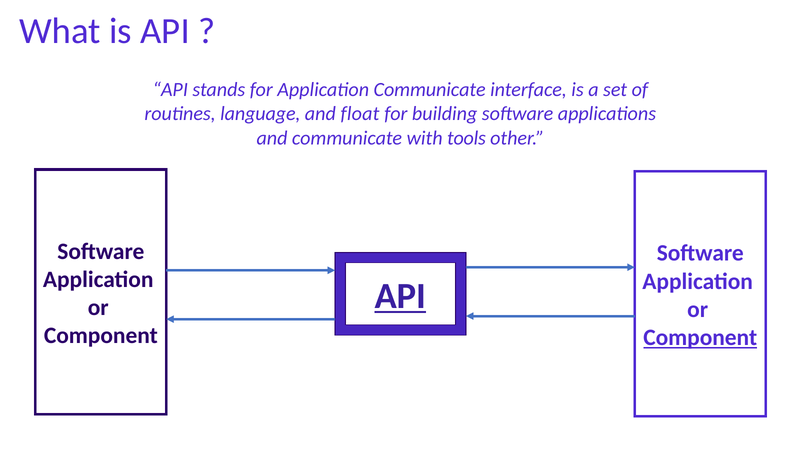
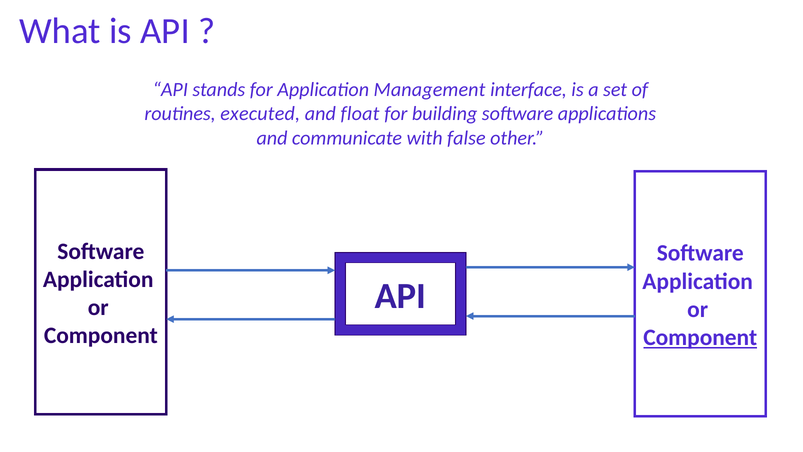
Application Communicate: Communicate -> Management (429, 90)
language: language -> executed (260, 114)
tools: tools -> false (466, 138)
API underline: present -> none (400, 296)
